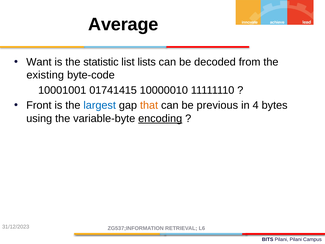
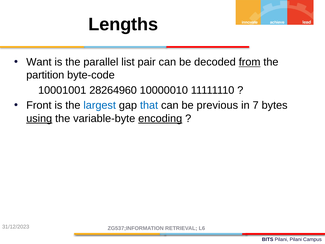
Average: Average -> Lengths (123, 24)
statistic: statistic -> parallel (101, 62)
lists: lists -> pair (147, 62)
from underline: none -> present (250, 62)
existing: existing -> partition (45, 75)
01741415: 01741415 -> 28264960 (113, 90)
that colour: orange -> blue (149, 105)
4: 4 -> 7 (256, 105)
using underline: none -> present (39, 118)
